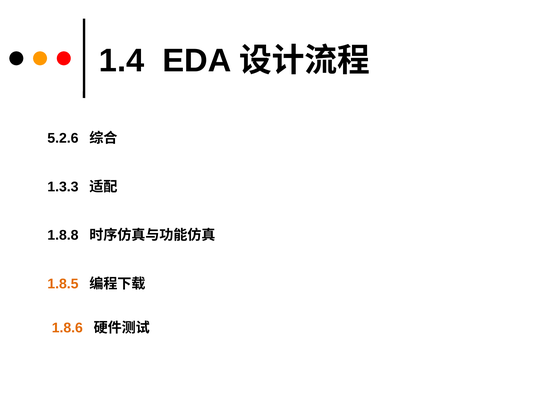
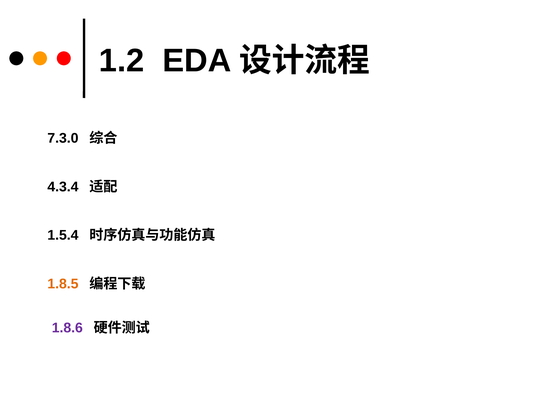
1.4: 1.4 -> 1.2 (122, 61)
5.2.6: 5.2.6 -> 7.3.0 (63, 138)
1.3.3: 1.3.3 -> 4.3.4 (63, 187)
1.8.8: 1.8.8 -> 1.5.4 (63, 235)
1.8.6 colour: orange -> purple (67, 328)
